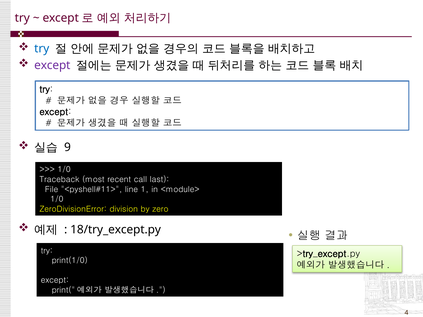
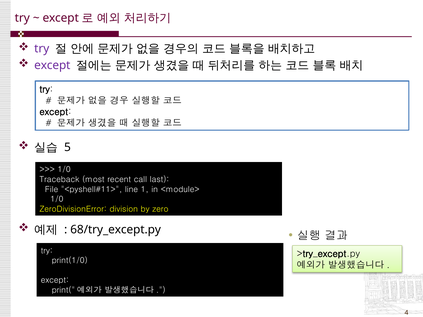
try colour: blue -> purple (42, 49)
9: 9 -> 5 (67, 147)
18/try_except.py: 18/try_except.py -> 68/try_except.py (116, 230)
